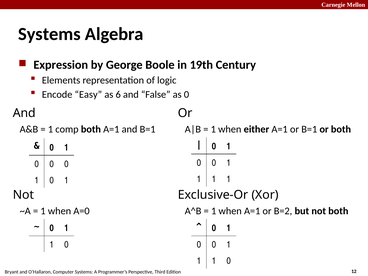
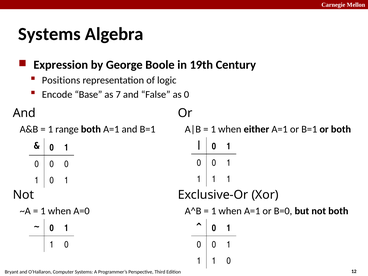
Elements: Elements -> Positions (61, 80)
Easy: Easy -> Base (88, 95)
6: 6 -> 7 (118, 95)
comp: comp -> range (67, 129)
B=2: B=2 -> B=0 (283, 211)
